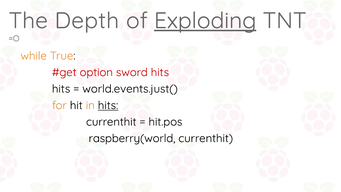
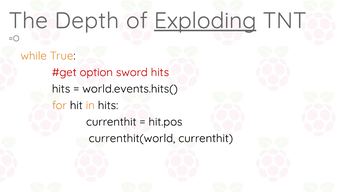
world.events.just(: world.events.just( -> world.events.hits( (130, 89)
hits underline: present -> none (108, 105)
raspberry(world: raspberry(world -> currenthit(world (132, 138)
